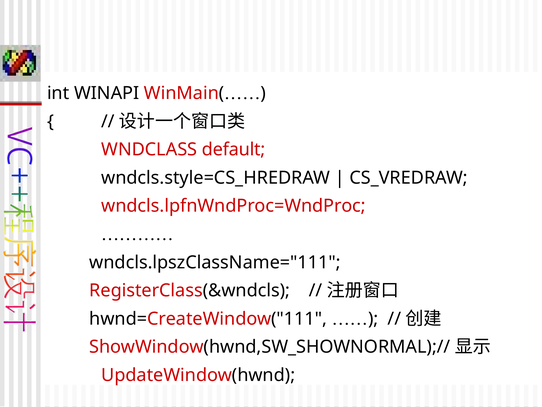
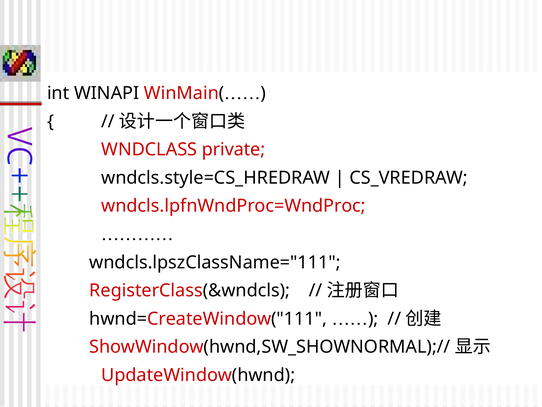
default: default -> private (234, 149)
